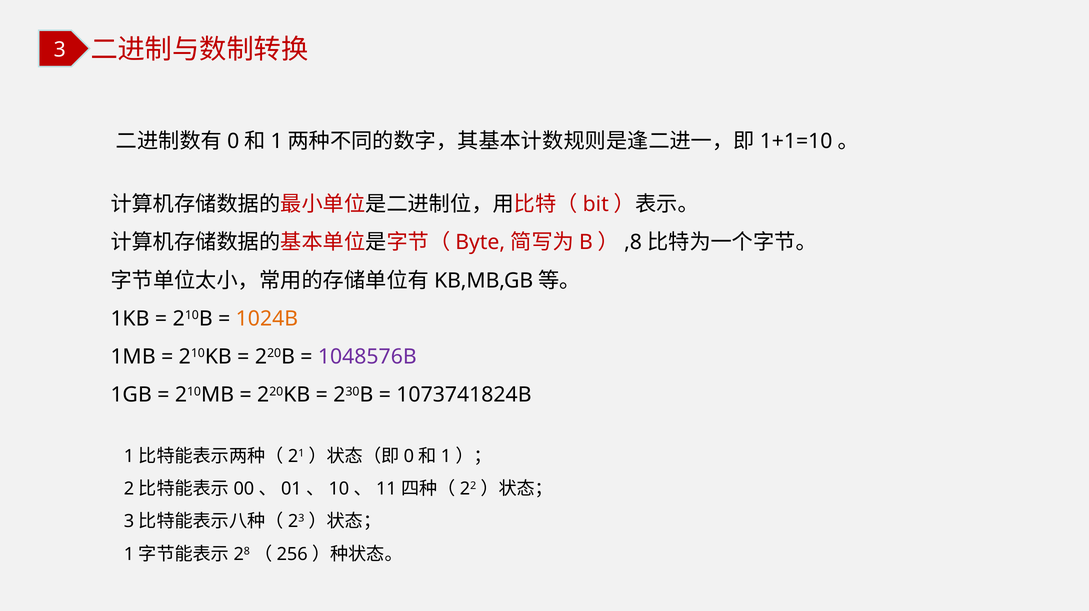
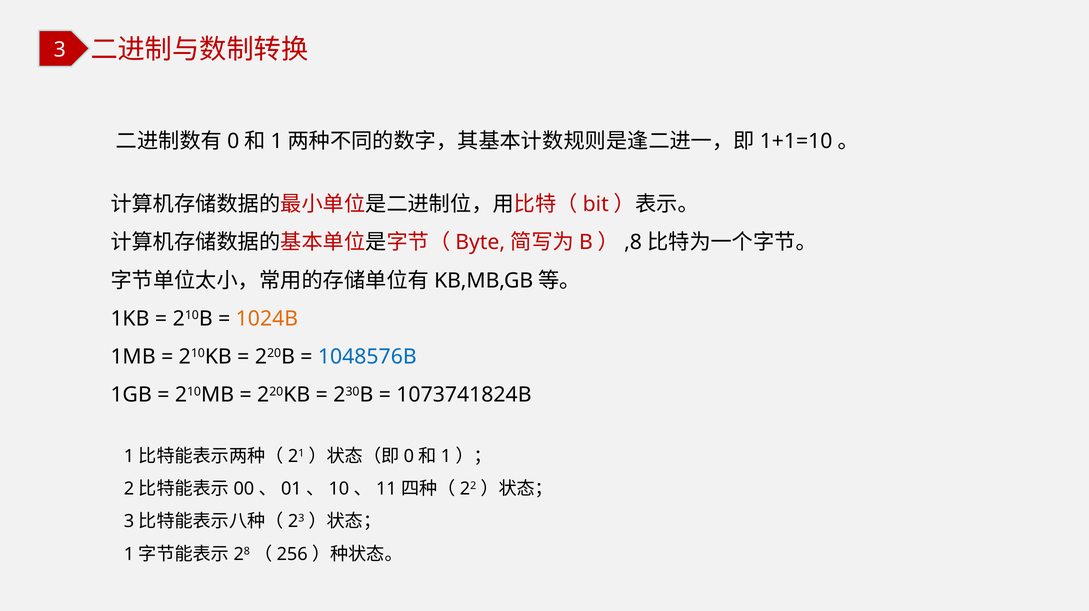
1048576B colour: purple -> blue (367, 357)
